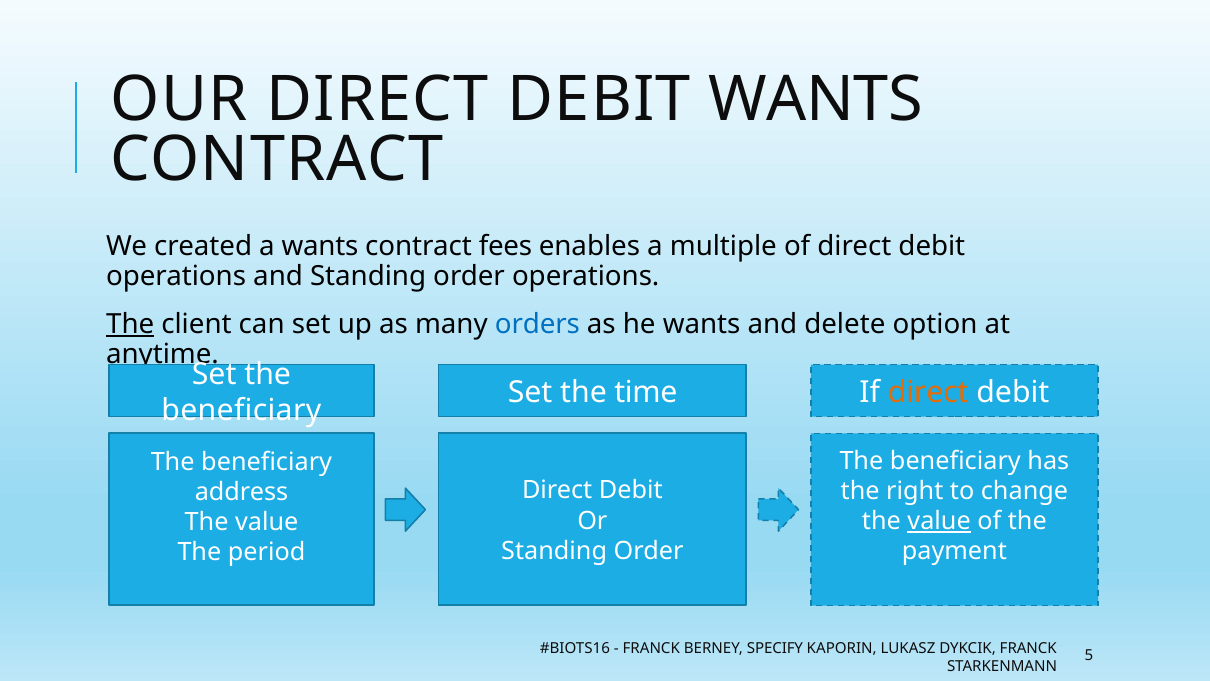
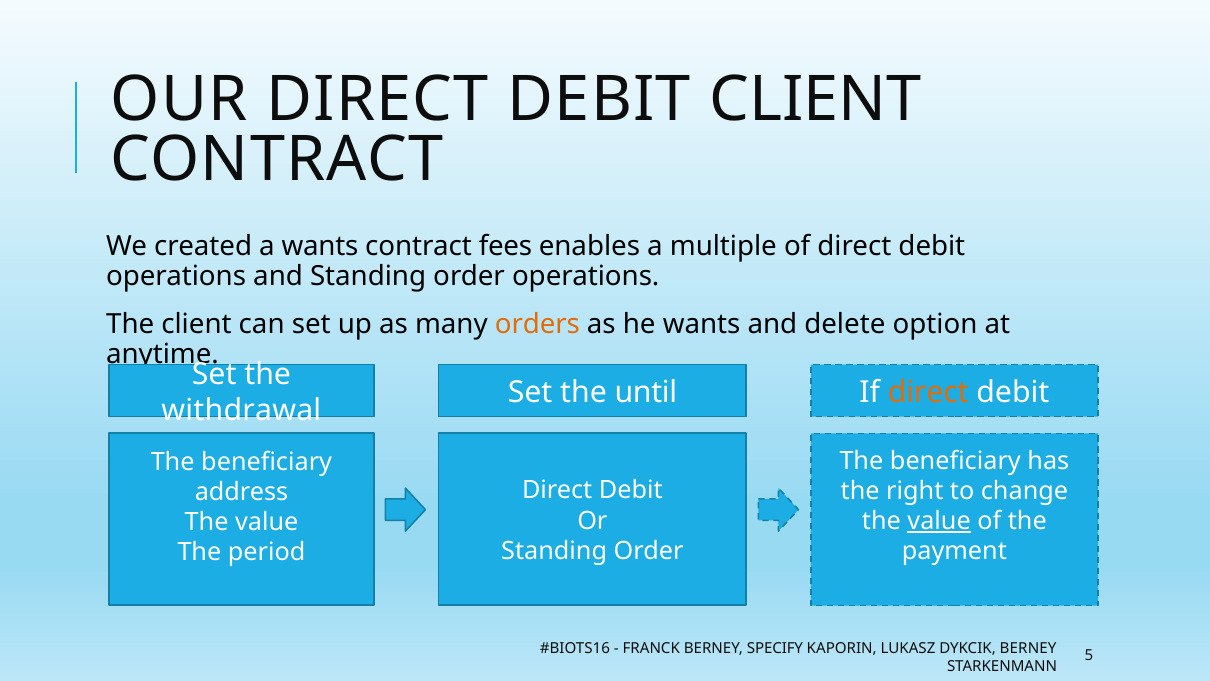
DEBIT WANTS: WANTS -> CLIENT (816, 100)
The underline: present -> none (130, 324)
orders colour: blue -> orange (537, 324)
time: time -> until (646, 393)
beneficiary: beneficiary -> withdrawal (241, 411)
DYKCIK FRANCK: FRANCK -> BERNEY (1028, 648)
